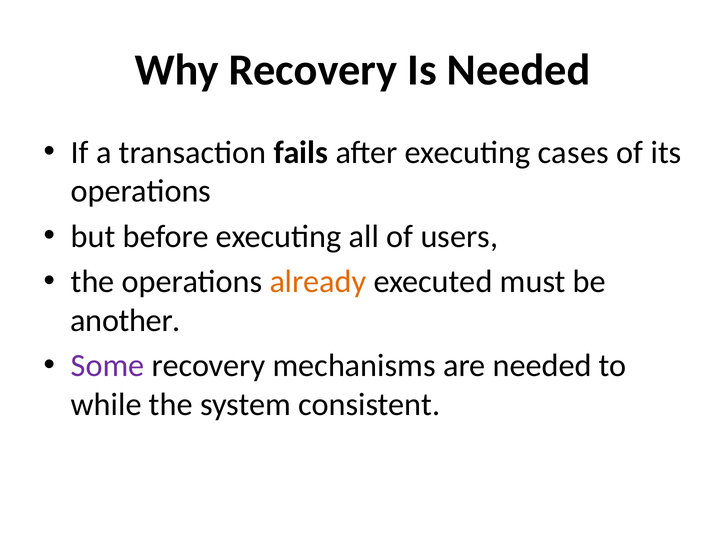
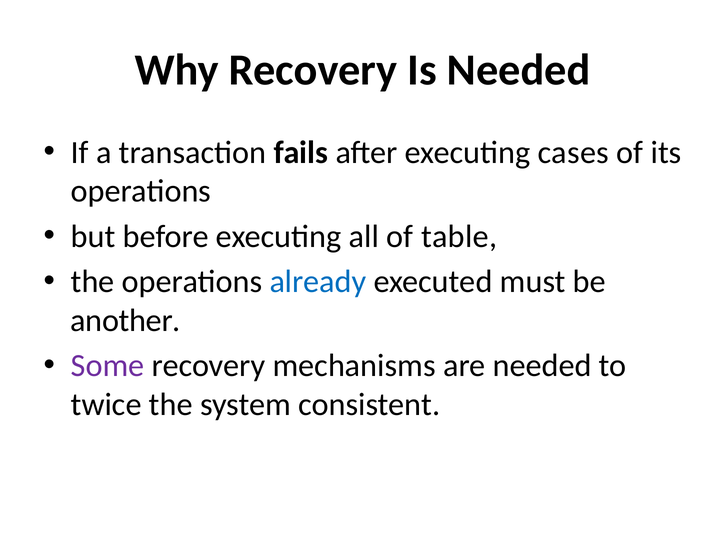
users: users -> table (459, 236)
already colour: orange -> blue (318, 282)
while: while -> twice (106, 404)
